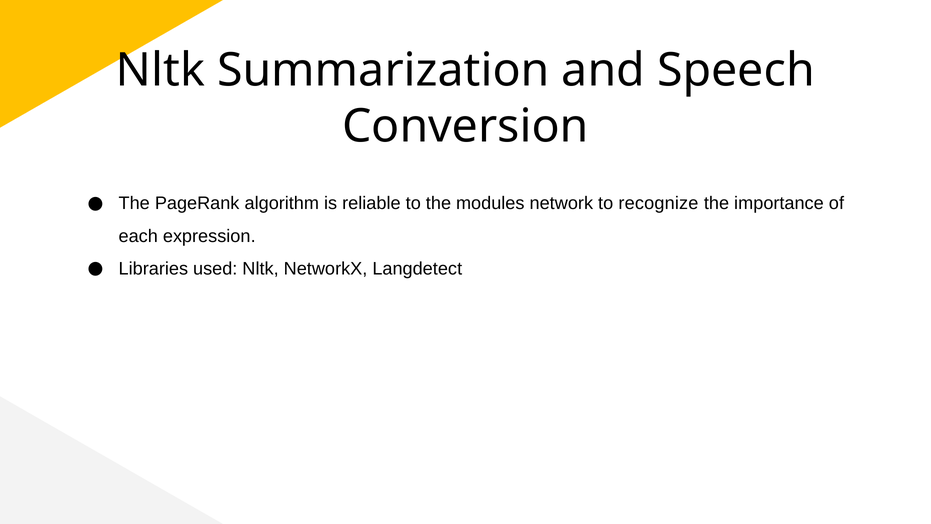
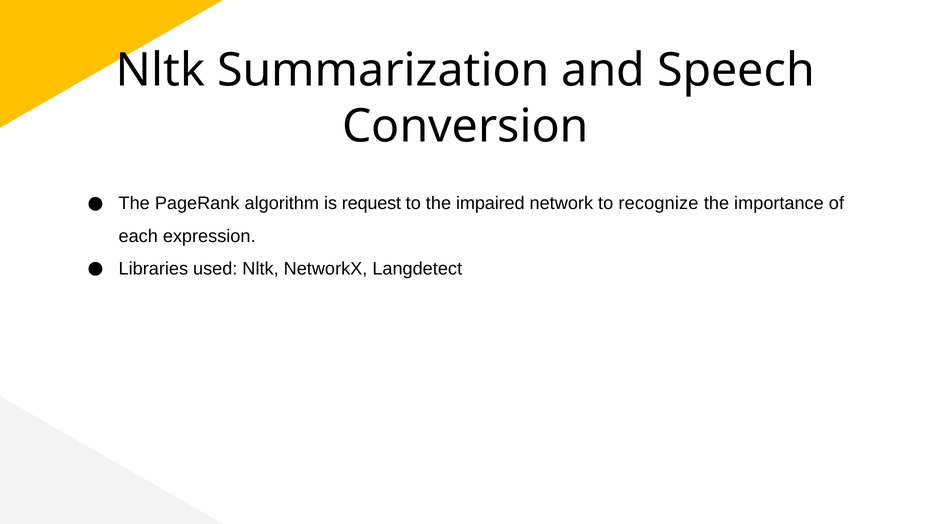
reliable: reliable -> request (371, 203)
modules: modules -> impaired (490, 203)
